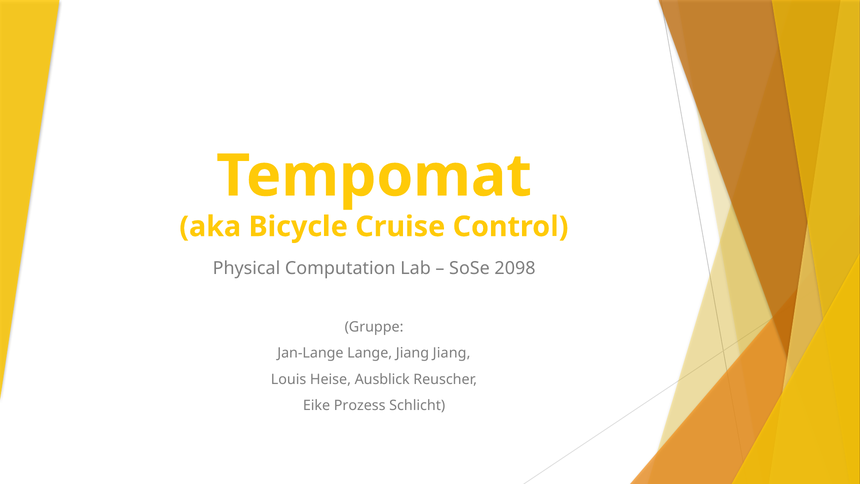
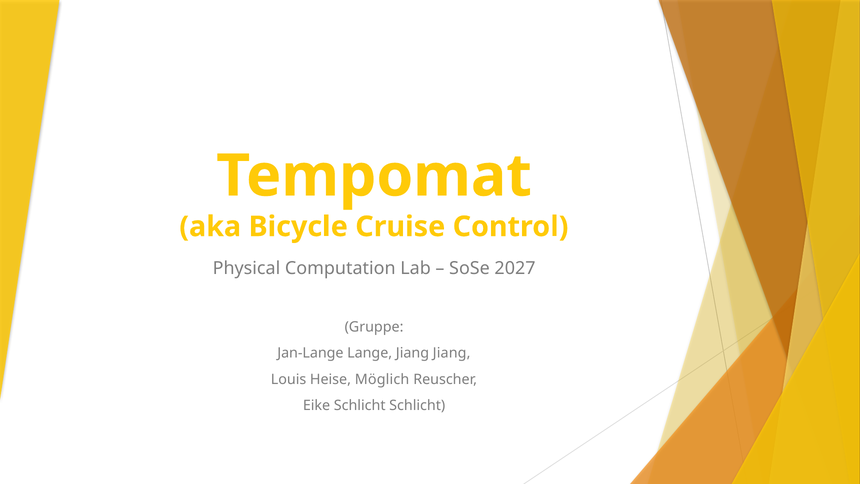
2098: 2098 -> 2027 (515, 268)
Ausblick: Ausblick -> Möglich (382, 379)
Eike Prozess: Prozess -> Schlicht (360, 405)
